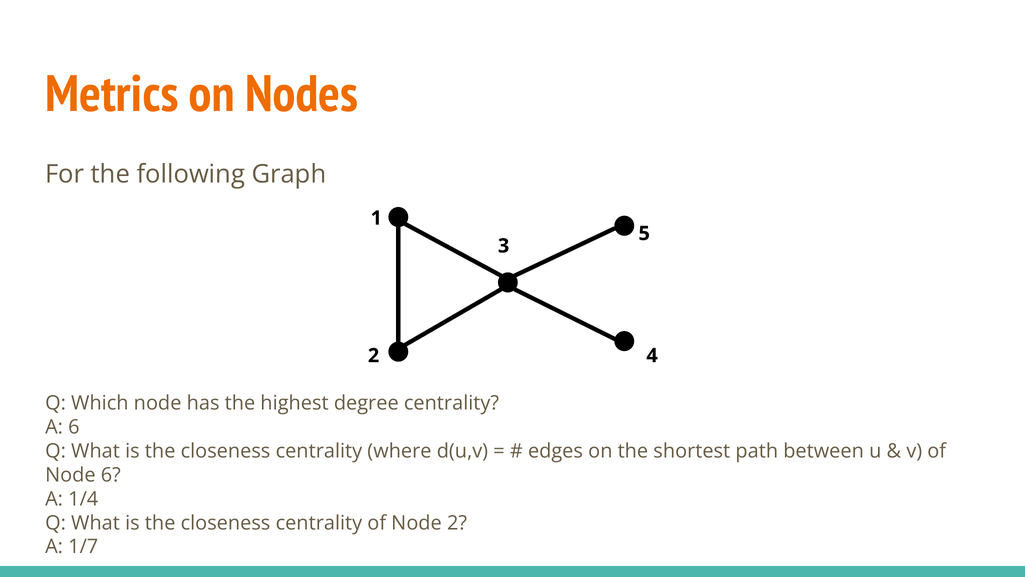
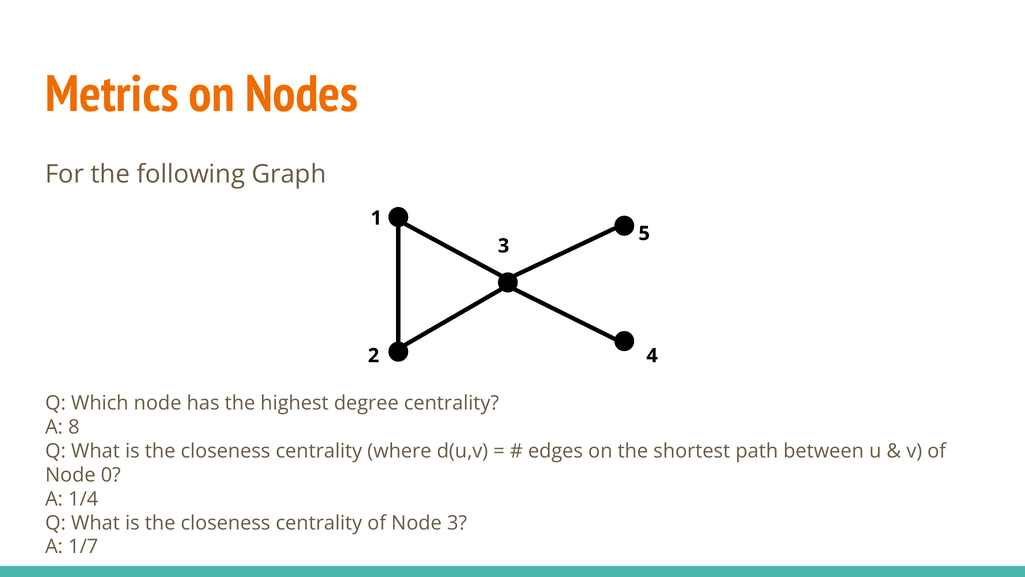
A 6: 6 -> 8 (74, 427)
Node 6: 6 -> 0 (111, 475)
Node 2: 2 -> 3 (457, 523)
